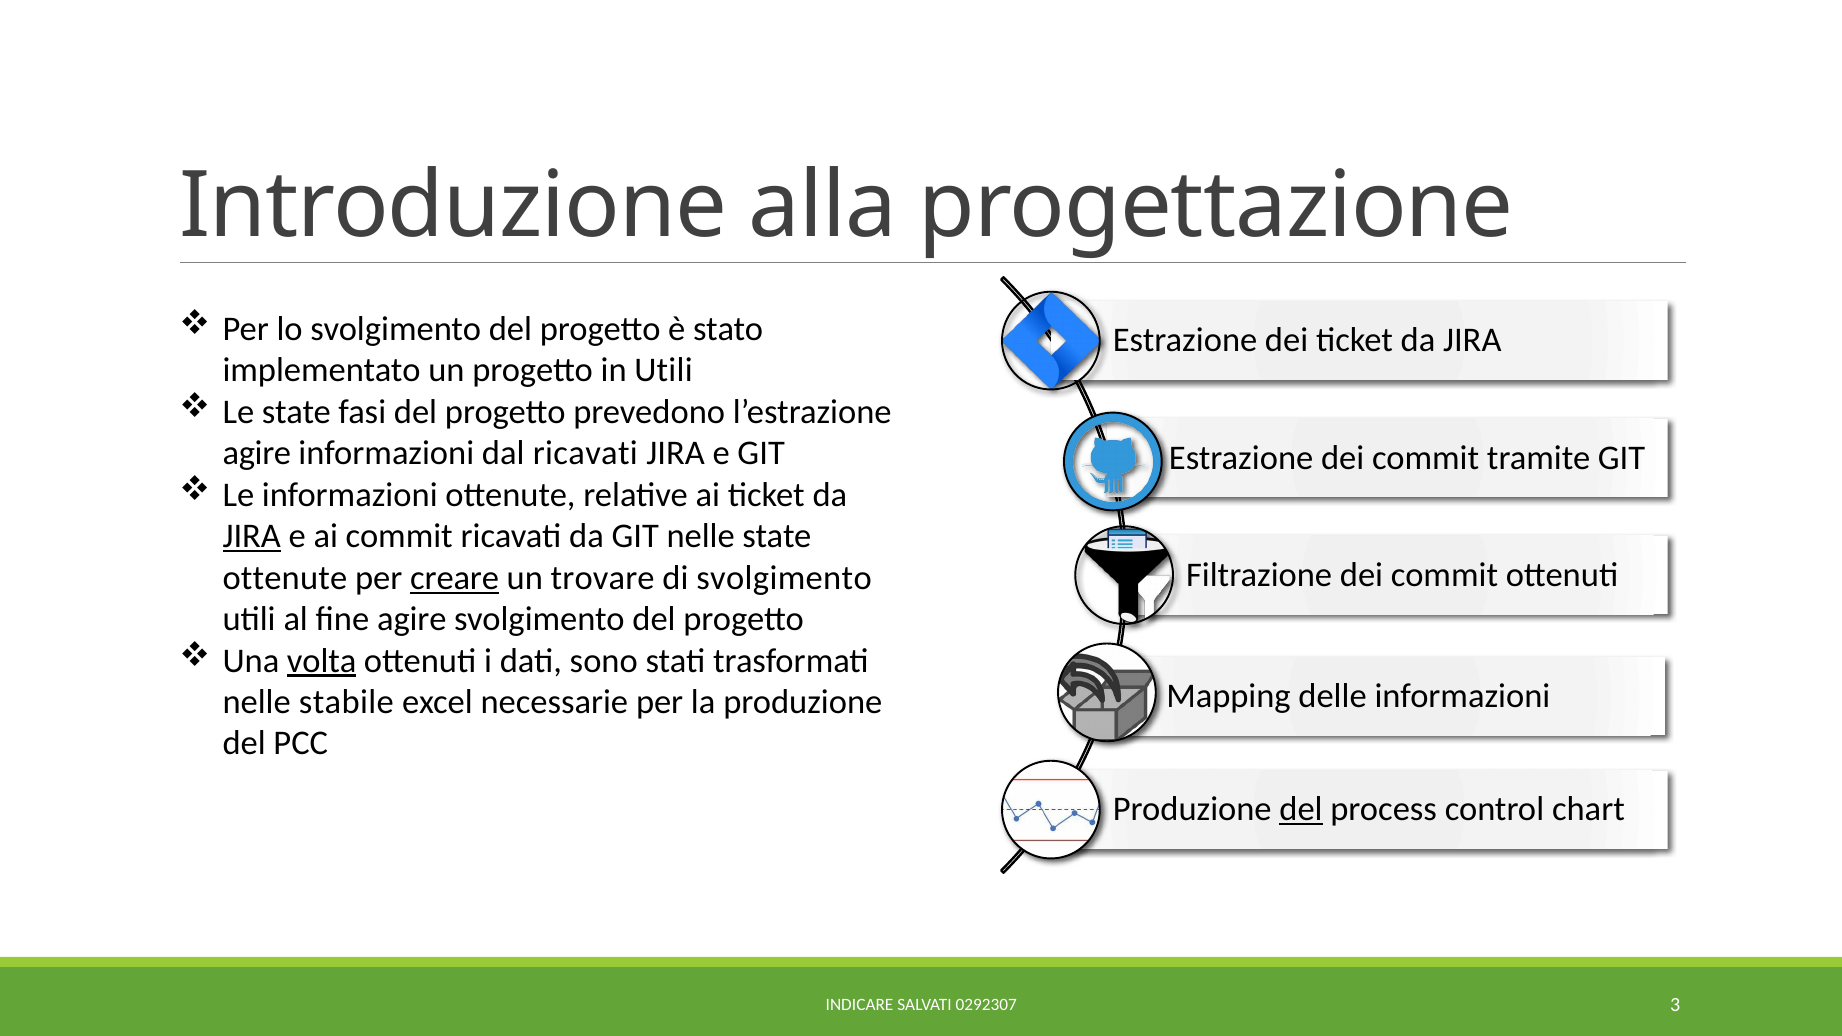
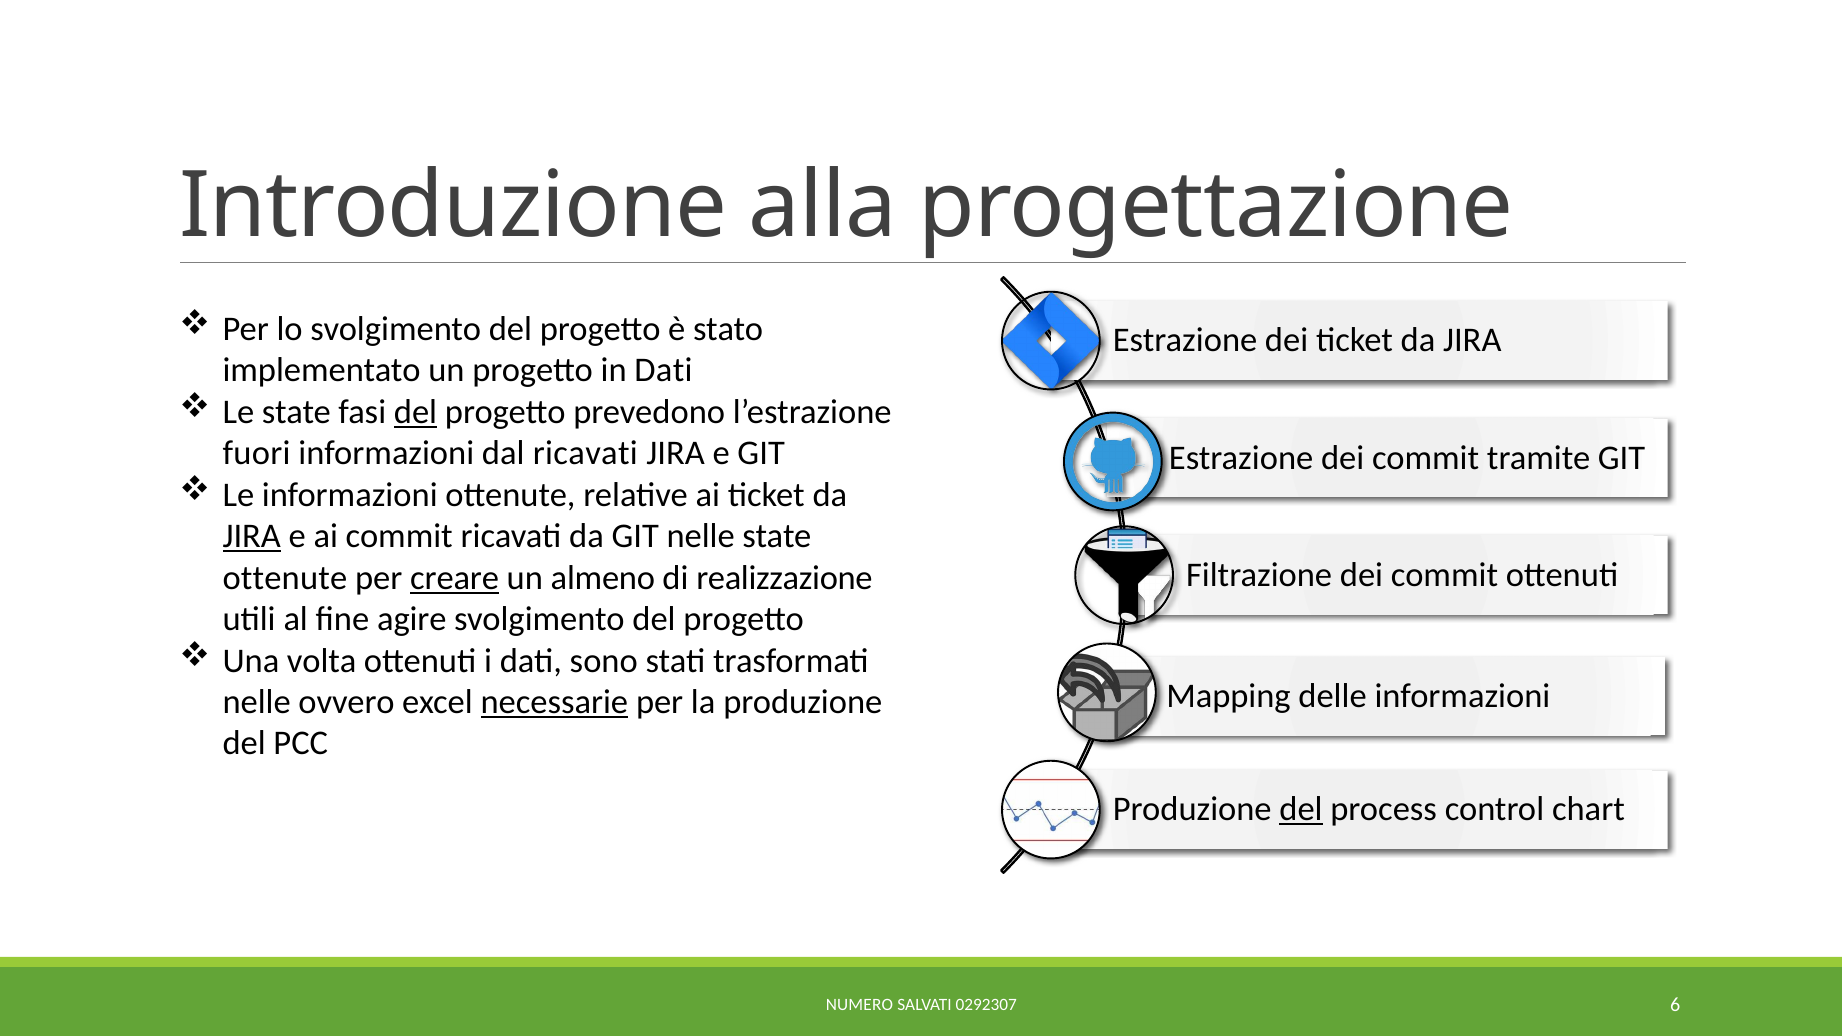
in Utili: Utili -> Dati (663, 371)
del underline: none -> present (416, 412)
agire: agire -> fuori (257, 454)
trovare: trovare -> almeno (603, 578)
di svolgimento: svolgimento -> realizzazione (784, 578)
volta underline: present -> none (322, 661)
stabile: stabile -> ovvero (347, 702)
necessarie underline: none -> present (554, 702)
INDICARE: INDICARE -> NUMERO (859, 1005)
3: 3 -> 6 (1675, 1005)
